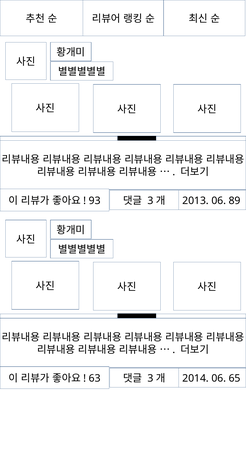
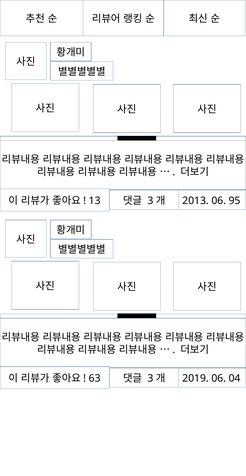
93: 93 -> 13 (95, 201)
89: 89 -> 95 (235, 201)
2014: 2014 -> 2019 (196, 378)
65: 65 -> 04 (235, 378)
